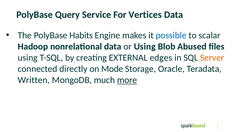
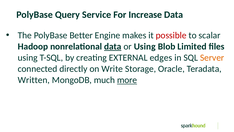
Vertices: Vertices -> Increase (145, 15)
Habits: Habits -> Better (81, 35)
possible colour: blue -> red (171, 35)
data underline: none -> present (113, 46)
Abused: Abused -> Limited (192, 46)
Mode: Mode -> Write (112, 69)
